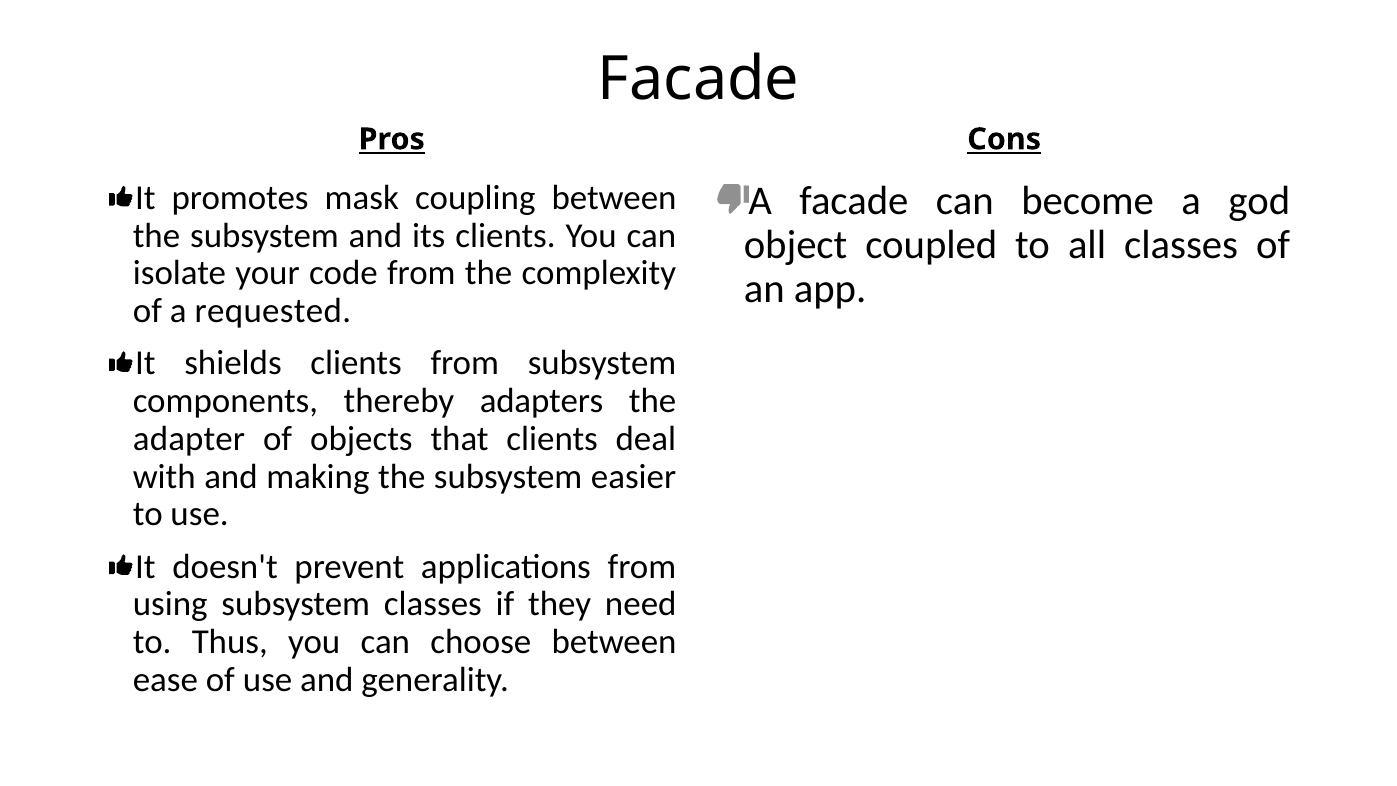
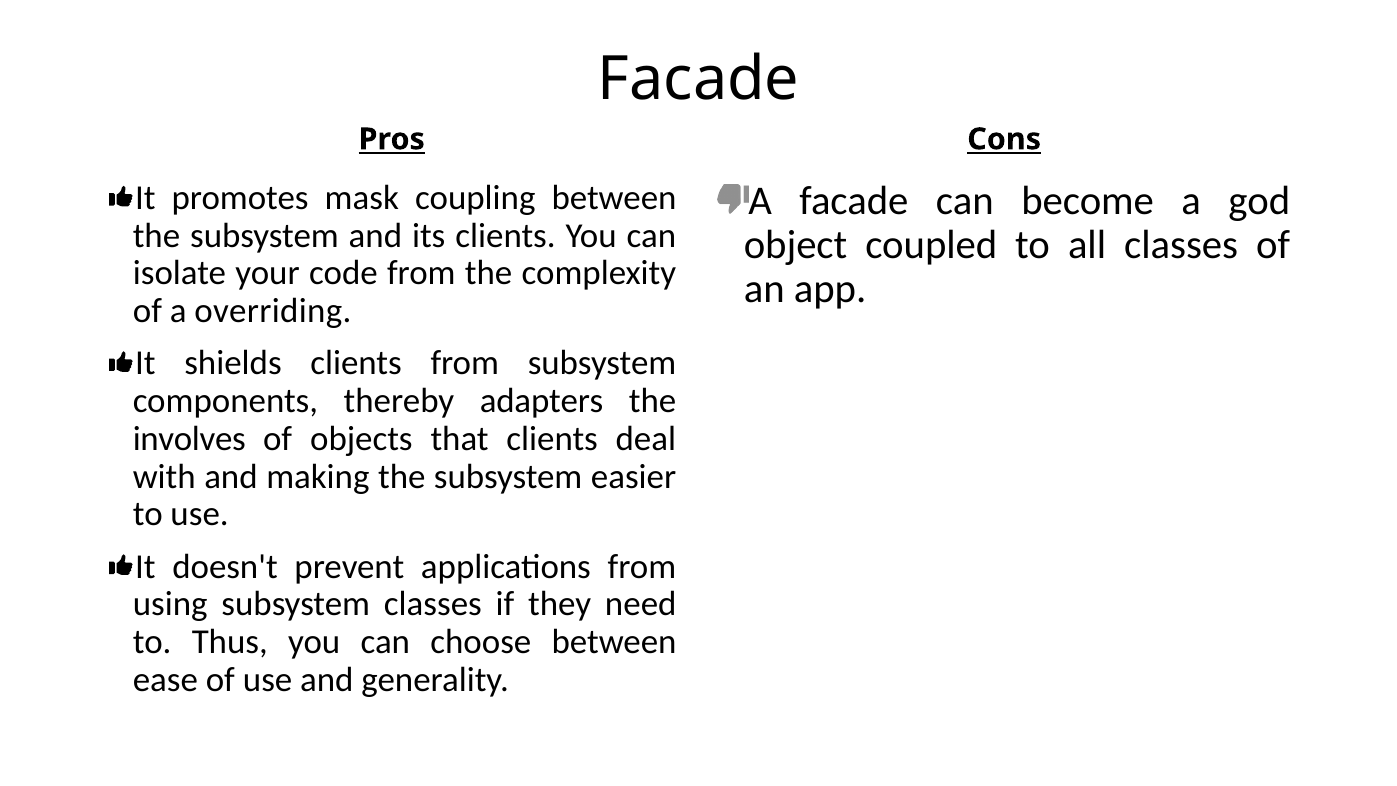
requested: requested -> overriding (273, 311)
adapter: adapter -> involves (189, 439)
